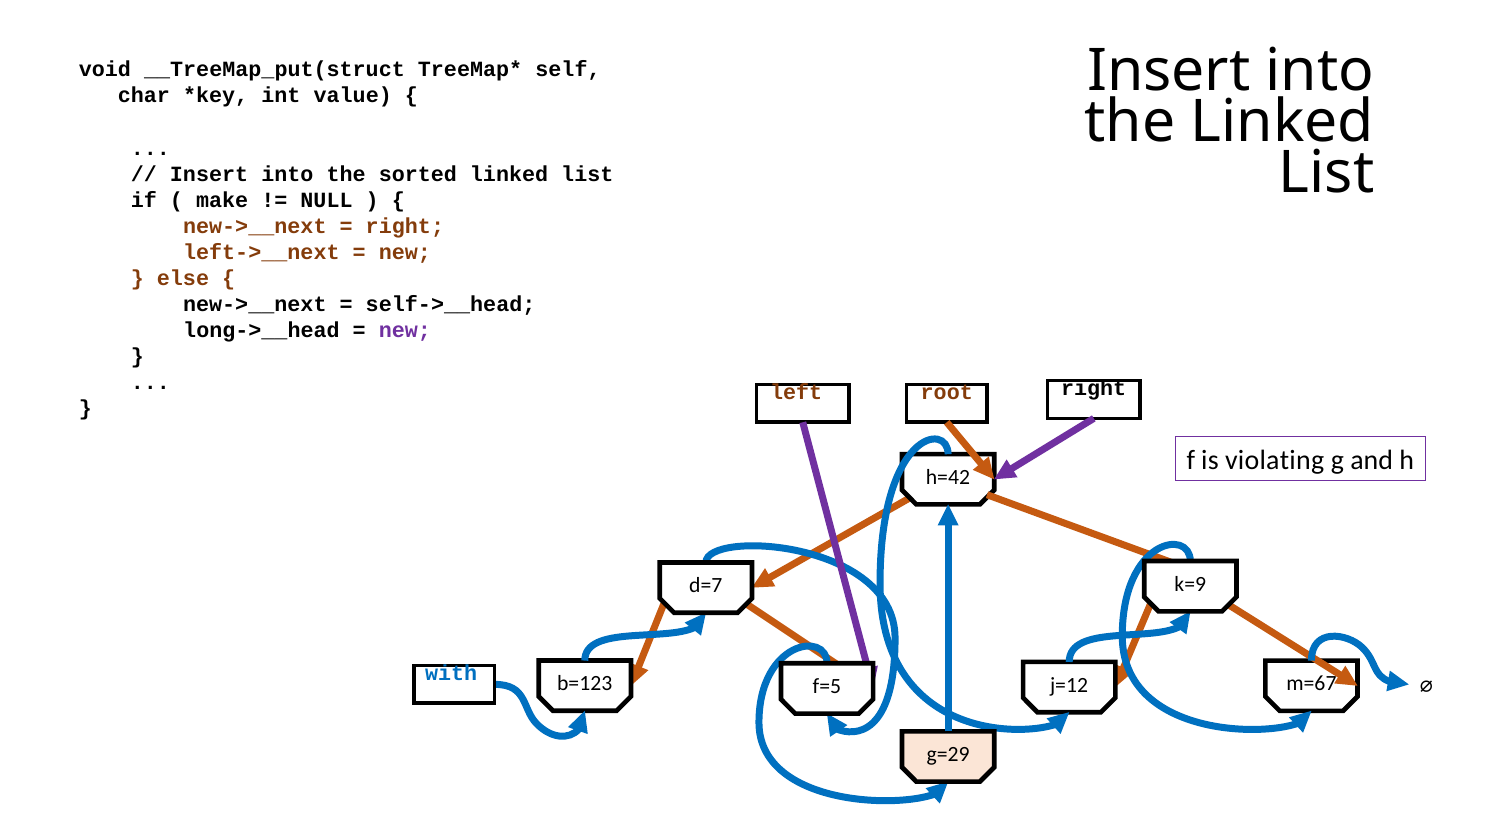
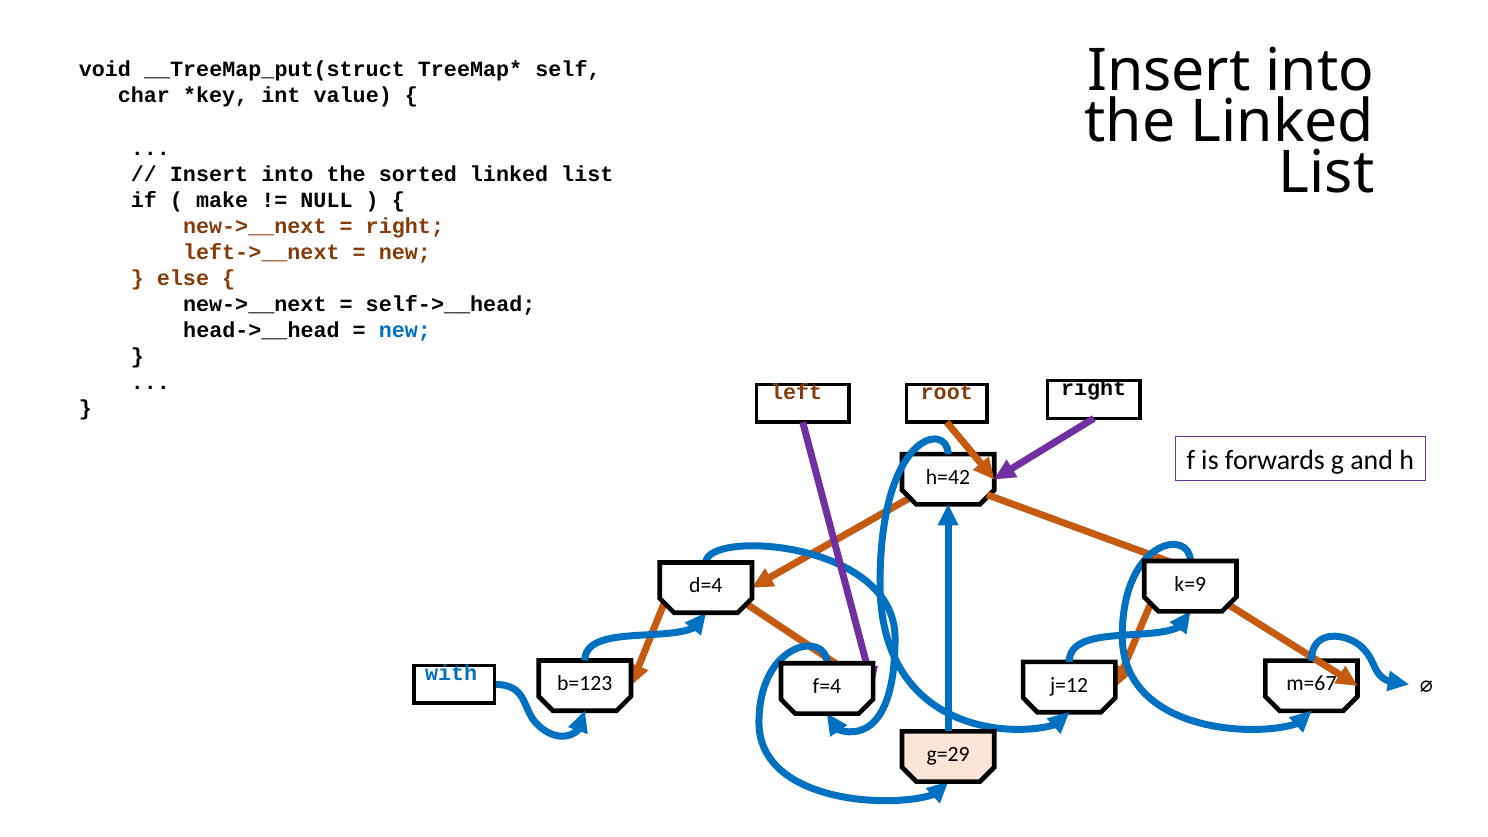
long->__head: long->__head -> head->__head (261, 330)
new colour: purple -> blue (405, 330)
violating: violating -> forwards (1275, 460)
d=7: d=7 -> d=4 (706, 585)
f=5: f=5 -> f=4 (827, 686)
